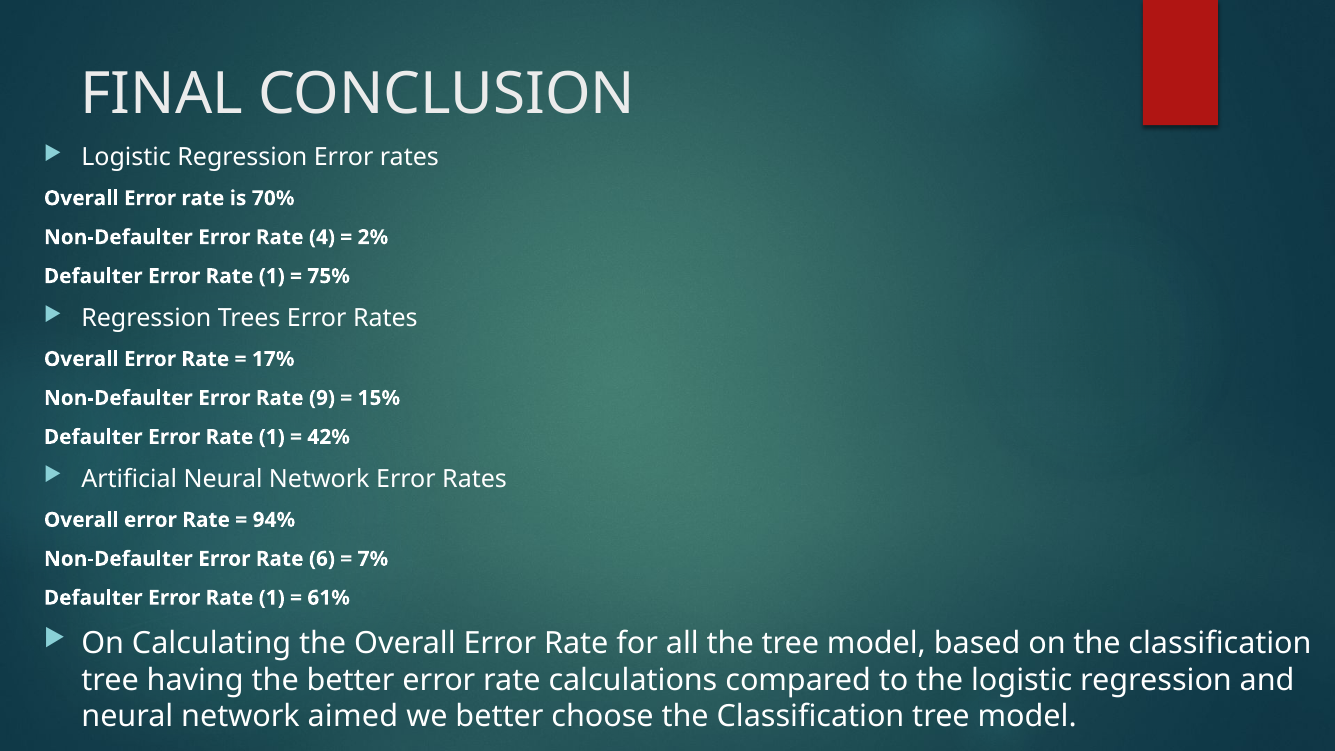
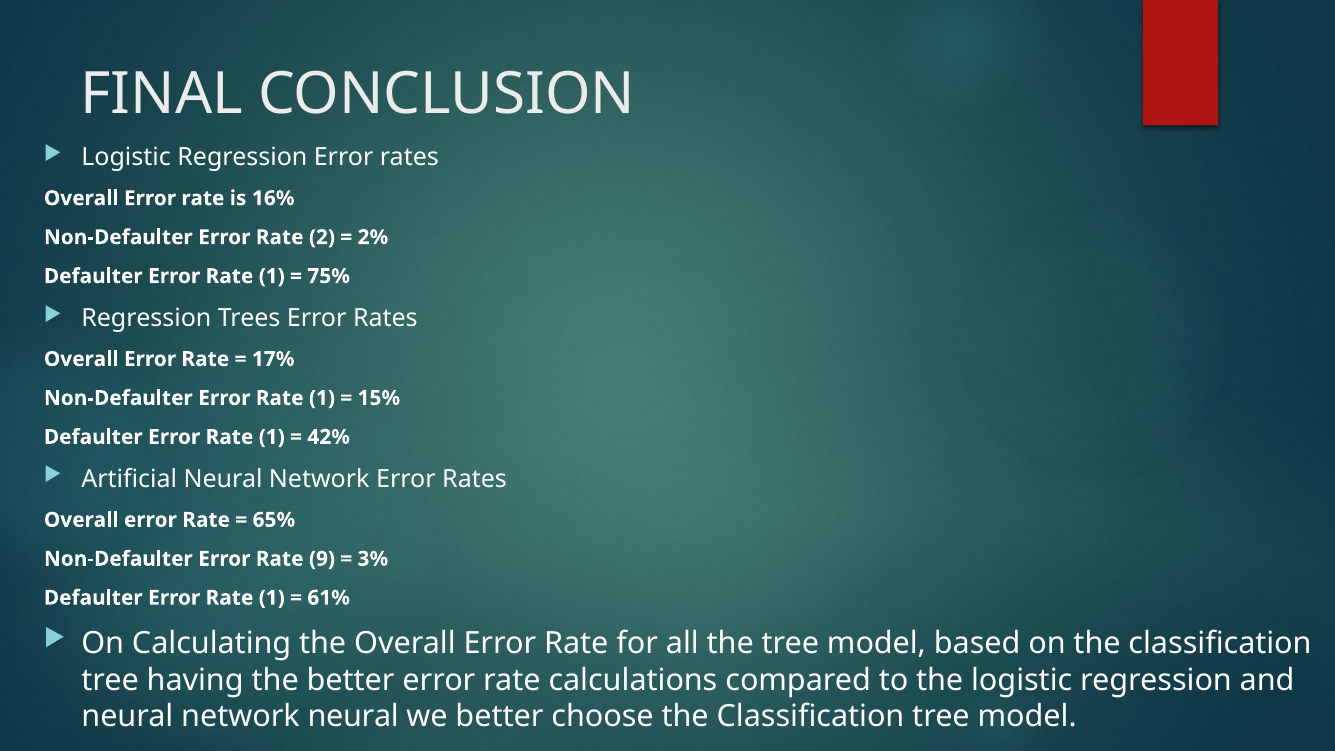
70%: 70% -> 16% (273, 198)
4: 4 -> 2 (322, 237)
Non-Defaulter Error Rate 9: 9 -> 1 (322, 398)
94%: 94% -> 65% (274, 520)
6: 6 -> 9 (322, 559)
7%: 7% -> 3% (373, 559)
network aimed: aimed -> neural (353, 717)
